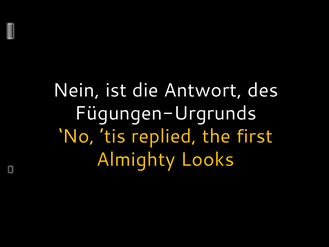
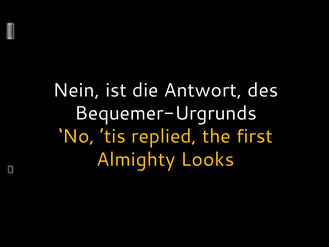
Fügungen-Urgrunds: Fügungen-Urgrunds -> Bequemer-Urgrunds (166, 113)
